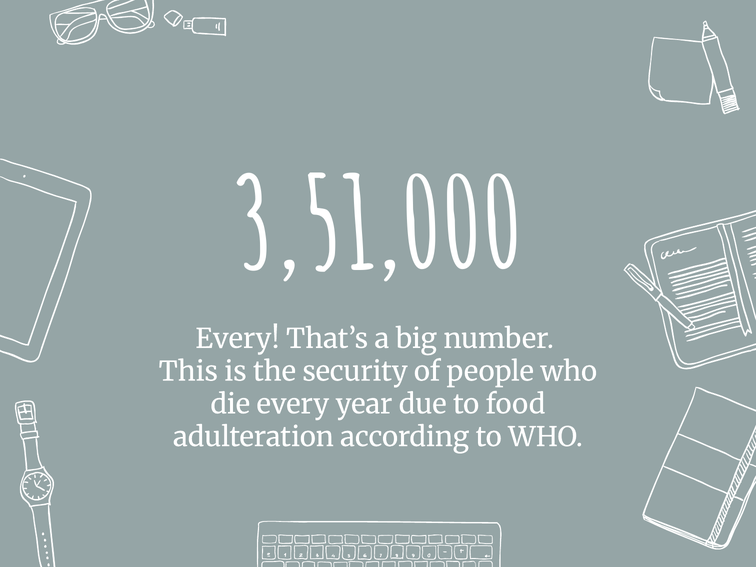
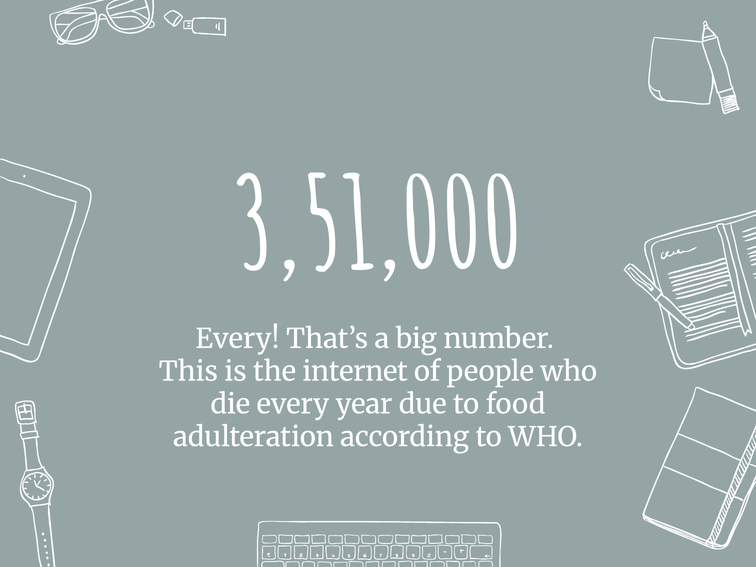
security: security -> internet (355, 372)
